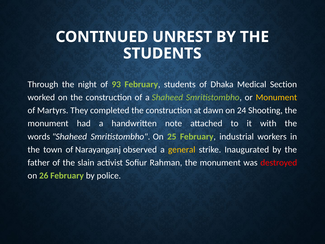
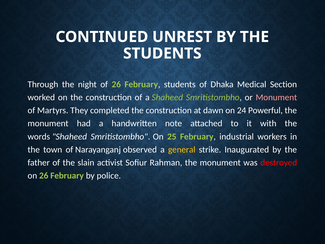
of 93: 93 -> 26 (116, 84)
Monument colour: yellow -> pink (276, 97)
Shooting: Shooting -> Powerful (265, 110)
